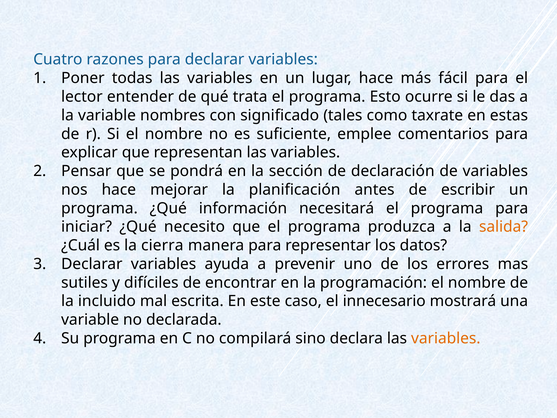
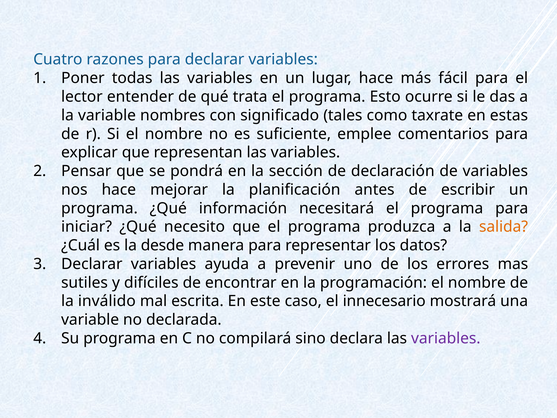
cierra: cierra -> desde (162, 245)
incluido: incluido -> inválido (107, 301)
variables colour: orange -> purple (446, 338)
